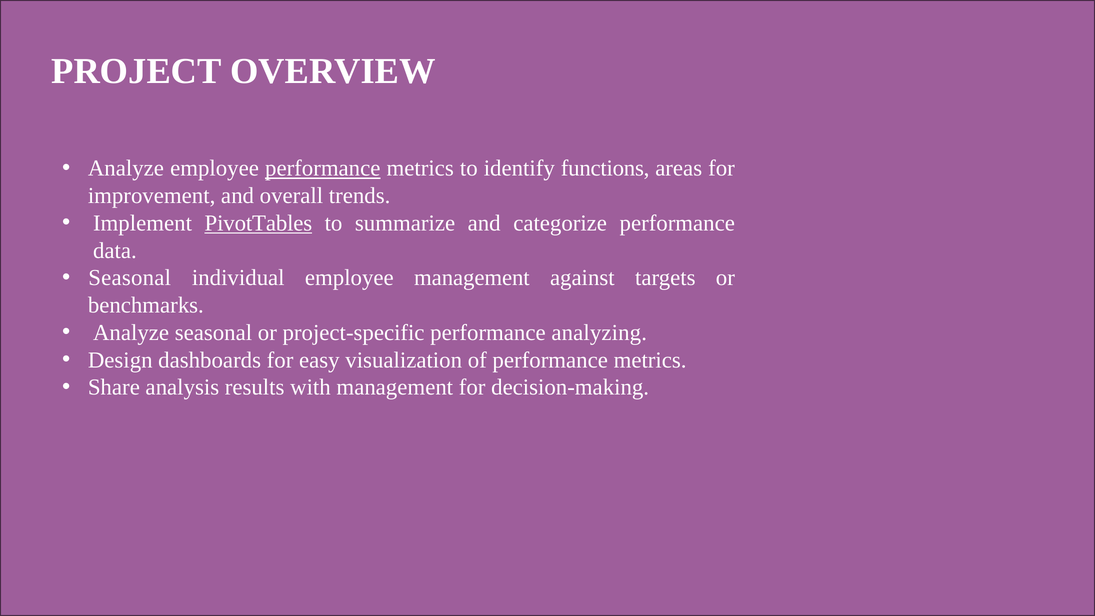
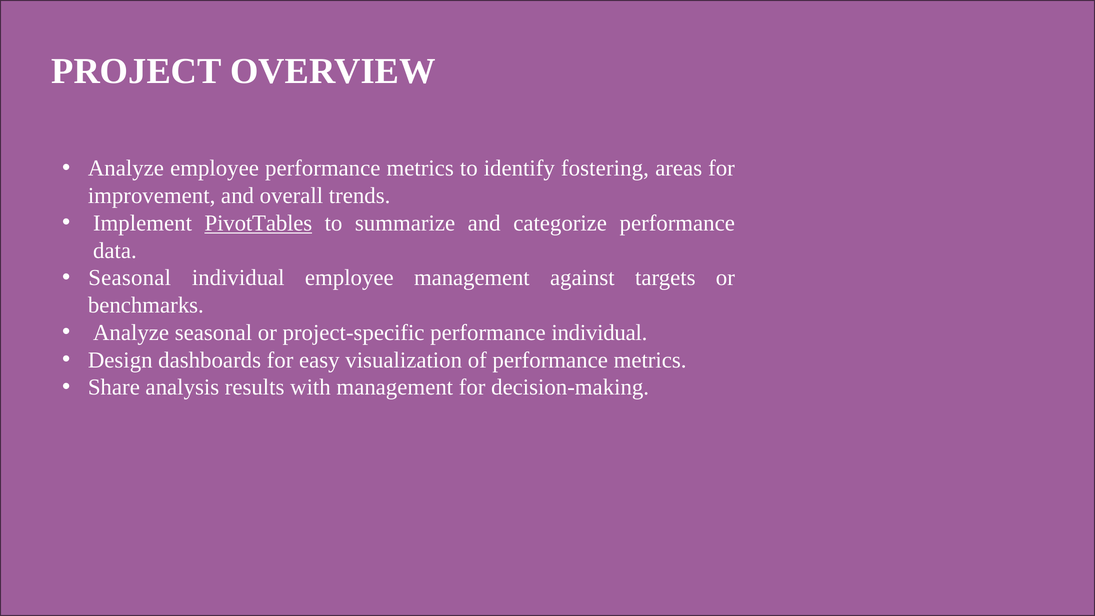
performance underline: present -> none (323, 168)
functions: functions -> fostering (605, 168)
performance analyzing: analyzing -> individual (599, 333)
